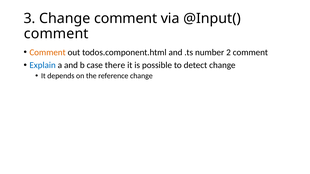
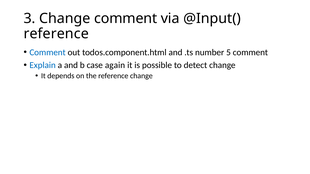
comment: comment -> reference (56, 34)
Comment colour: orange -> blue (48, 52)
2: 2 -> 5 (228, 52)
there: there -> again (115, 65)
